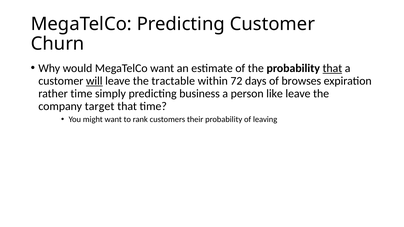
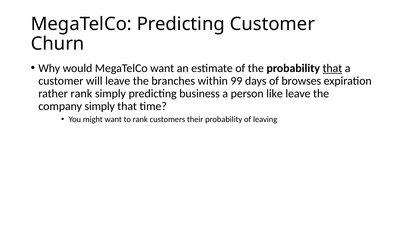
will underline: present -> none (94, 81)
tractable: tractable -> branches (173, 81)
72: 72 -> 99 (236, 81)
rather time: time -> rank (81, 94)
company target: target -> simply (100, 106)
